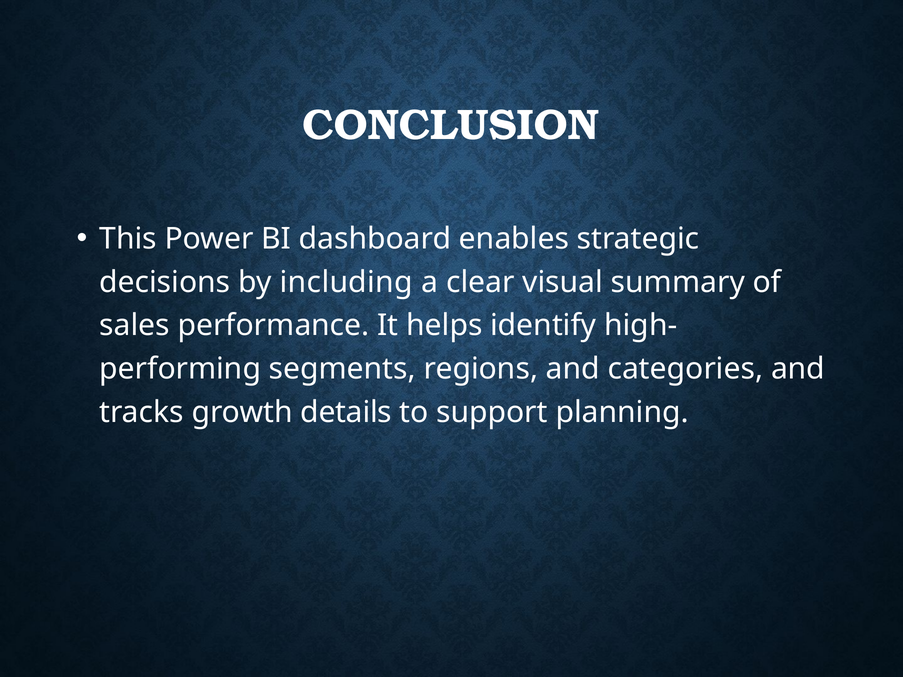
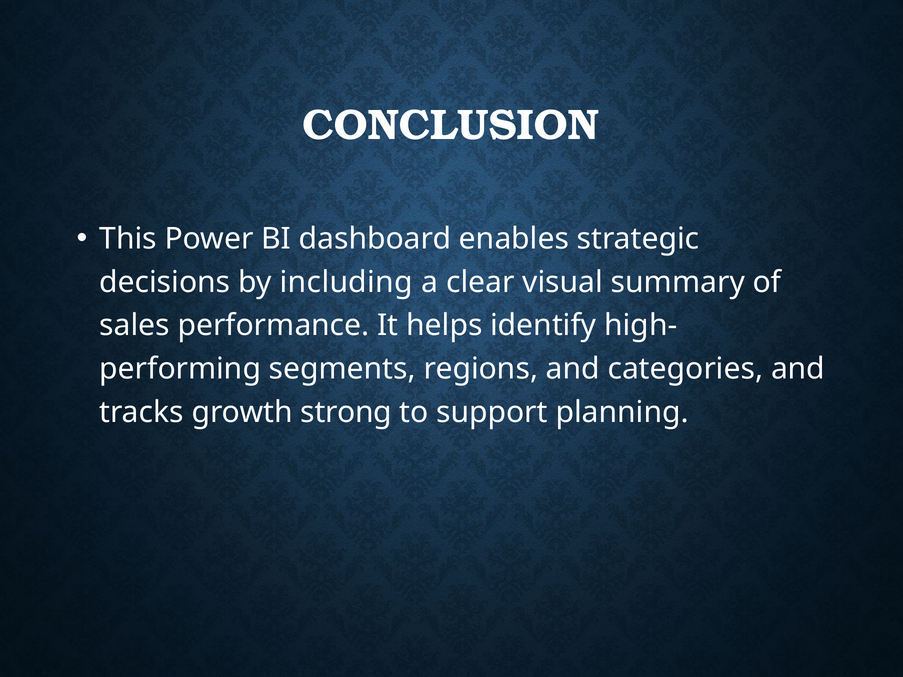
details: details -> strong (346, 412)
